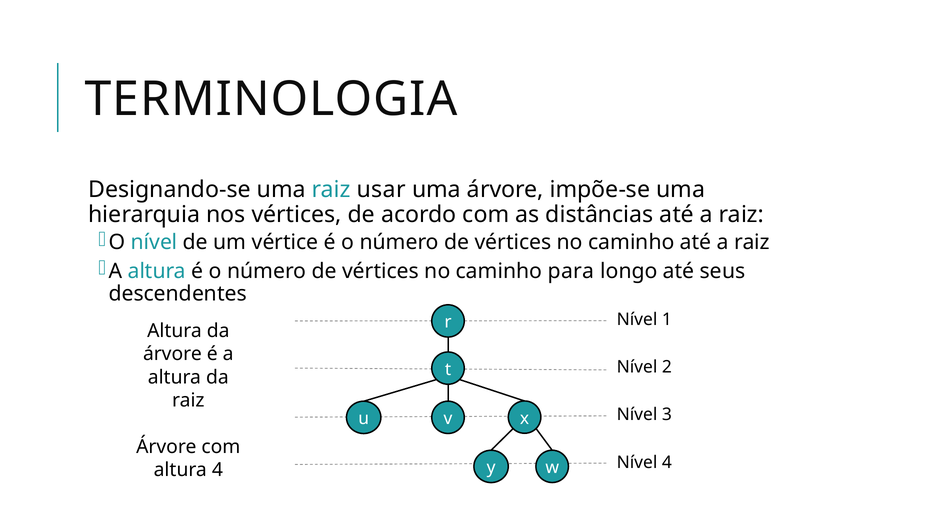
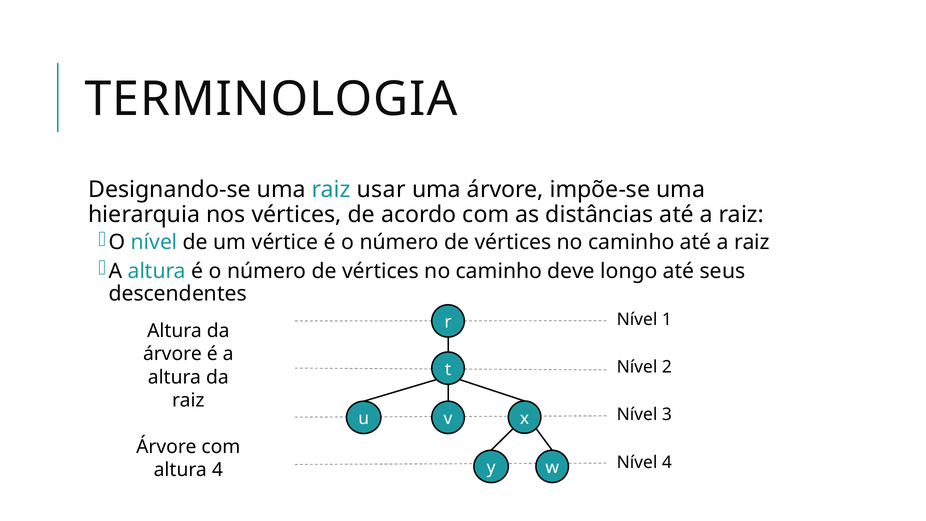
para: para -> deve (571, 271)
